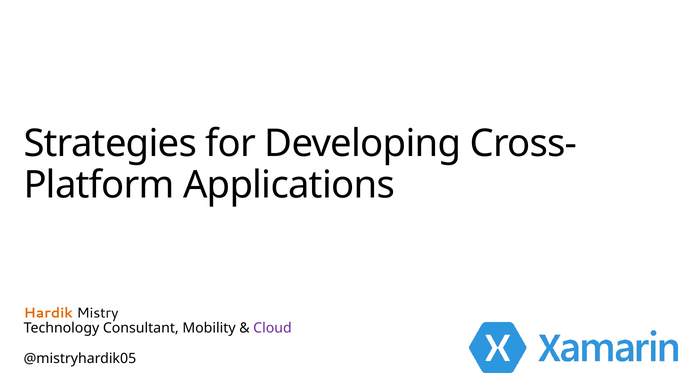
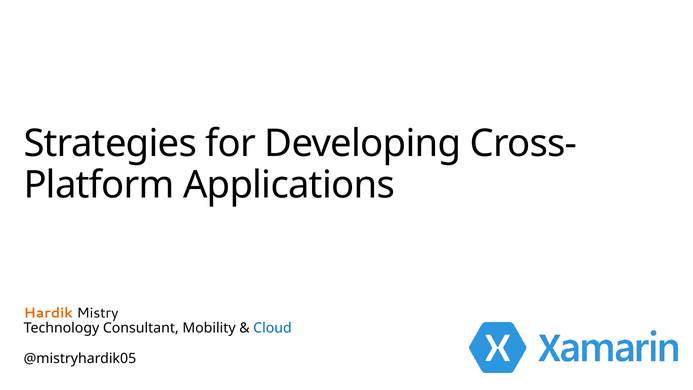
Cloud colour: purple -> blue (272, 328)
